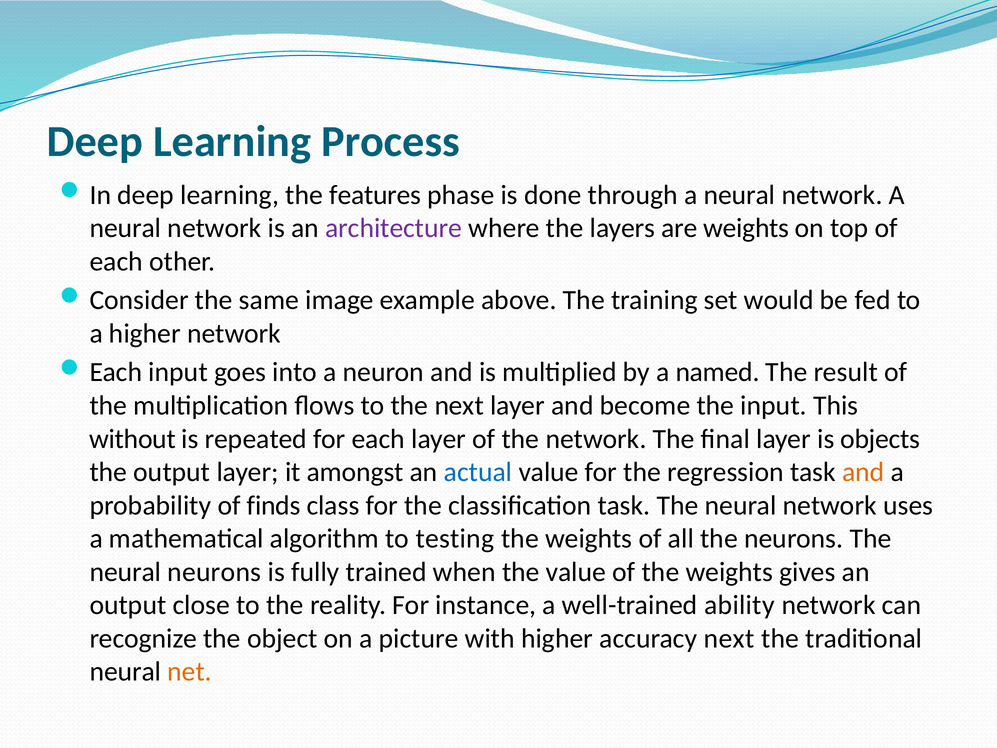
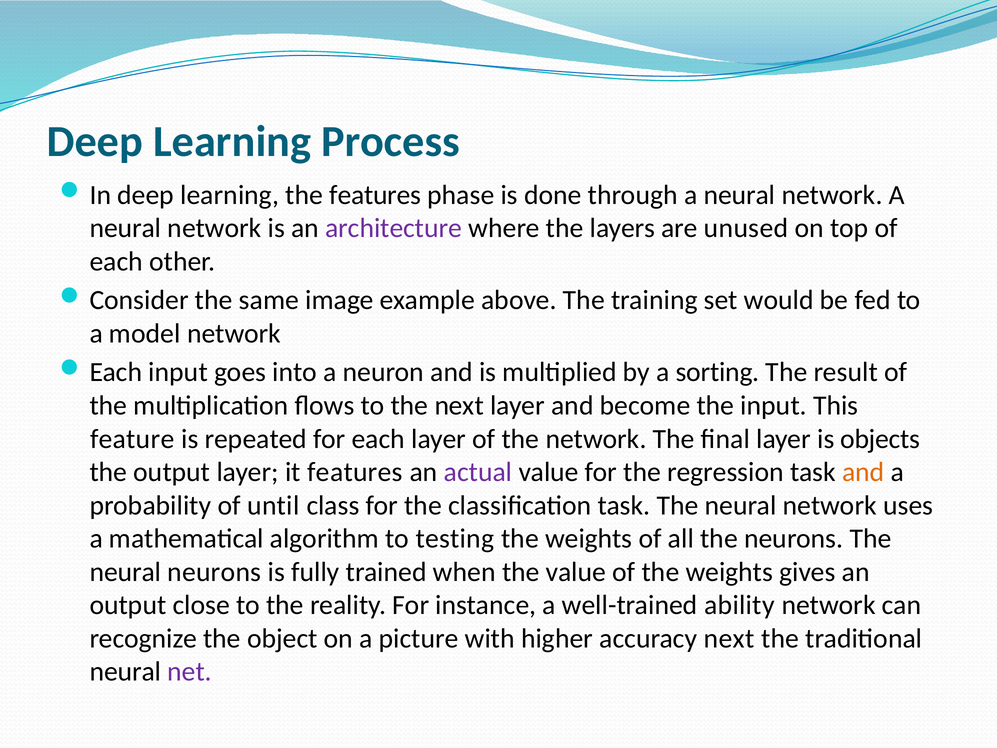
are weights: weights -> unused (746, 228)
a higher: higher -> model (145, 333)
named: named -> sorting (718, 372)
without: without -> feature (132, 439)
it amongst: amongst -> features (355, 472)
actual colour: blue -> purple (478, 472)
finds: finds -> until (273, 505)
net colour: orange -> purple (190, 671)
